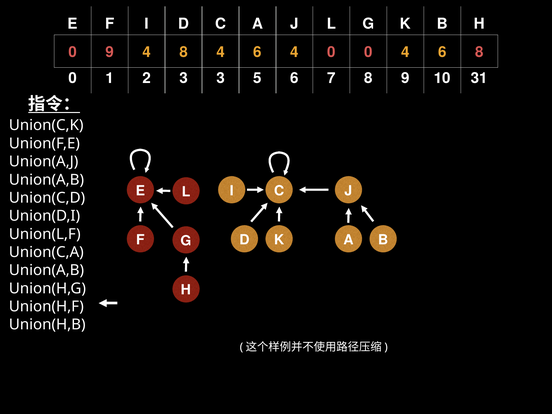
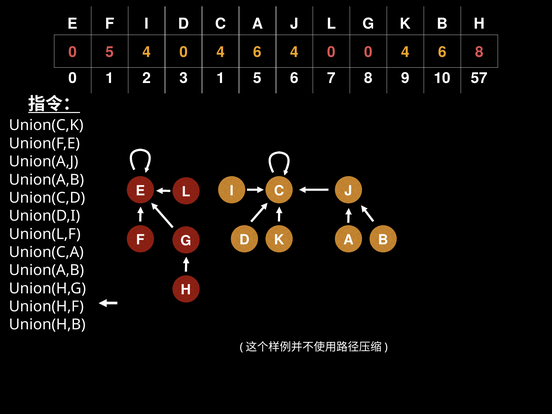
0 9: 9 -> 5 (110, 52)
8: 8 -> 0 (184, 52)
3 3: 3 -> 1 (221, 78)
31: 31 -> 57 (479, 78)
